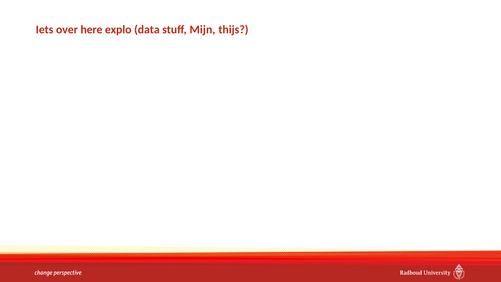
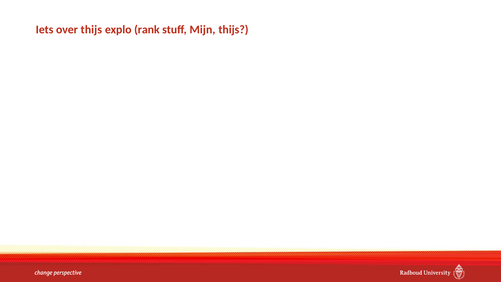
over here: here -> thijs (91, 30)
data: data -> rank (147, 30)
